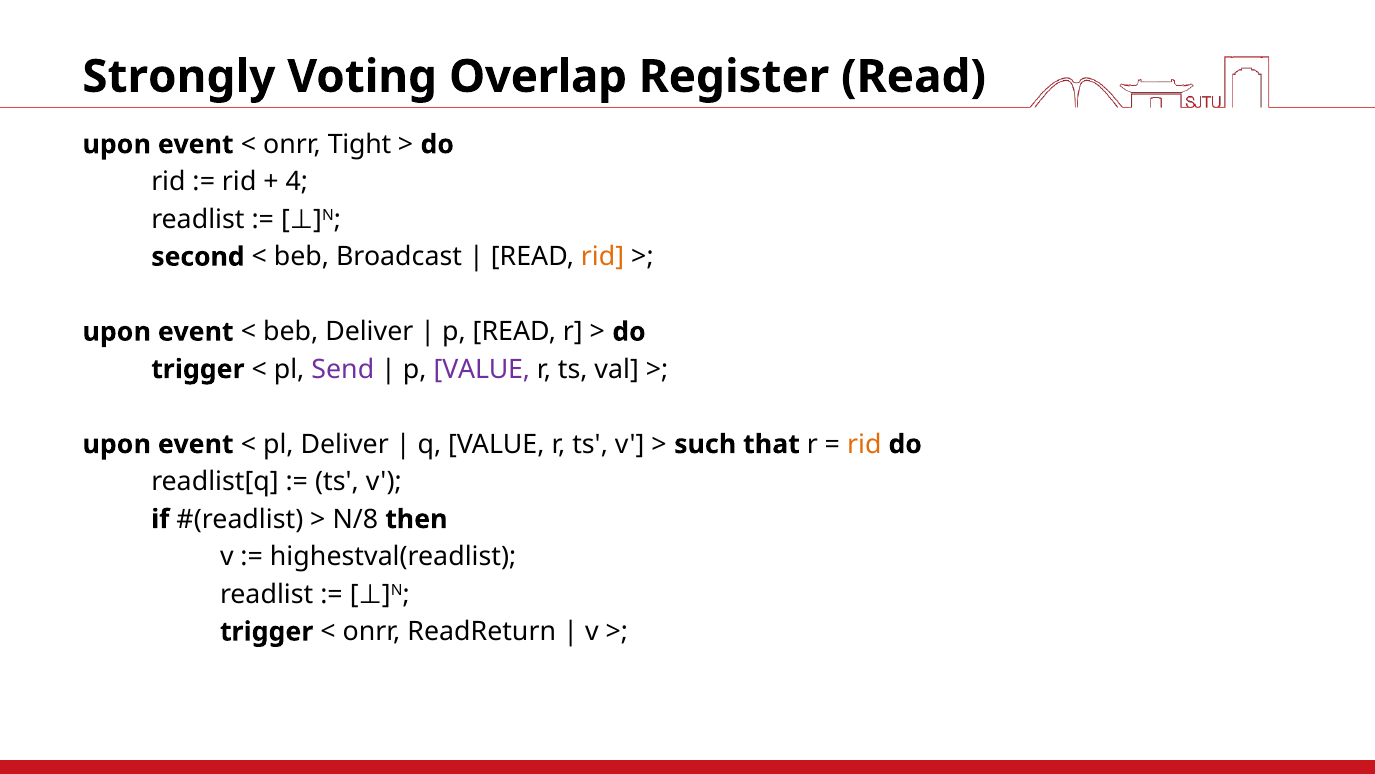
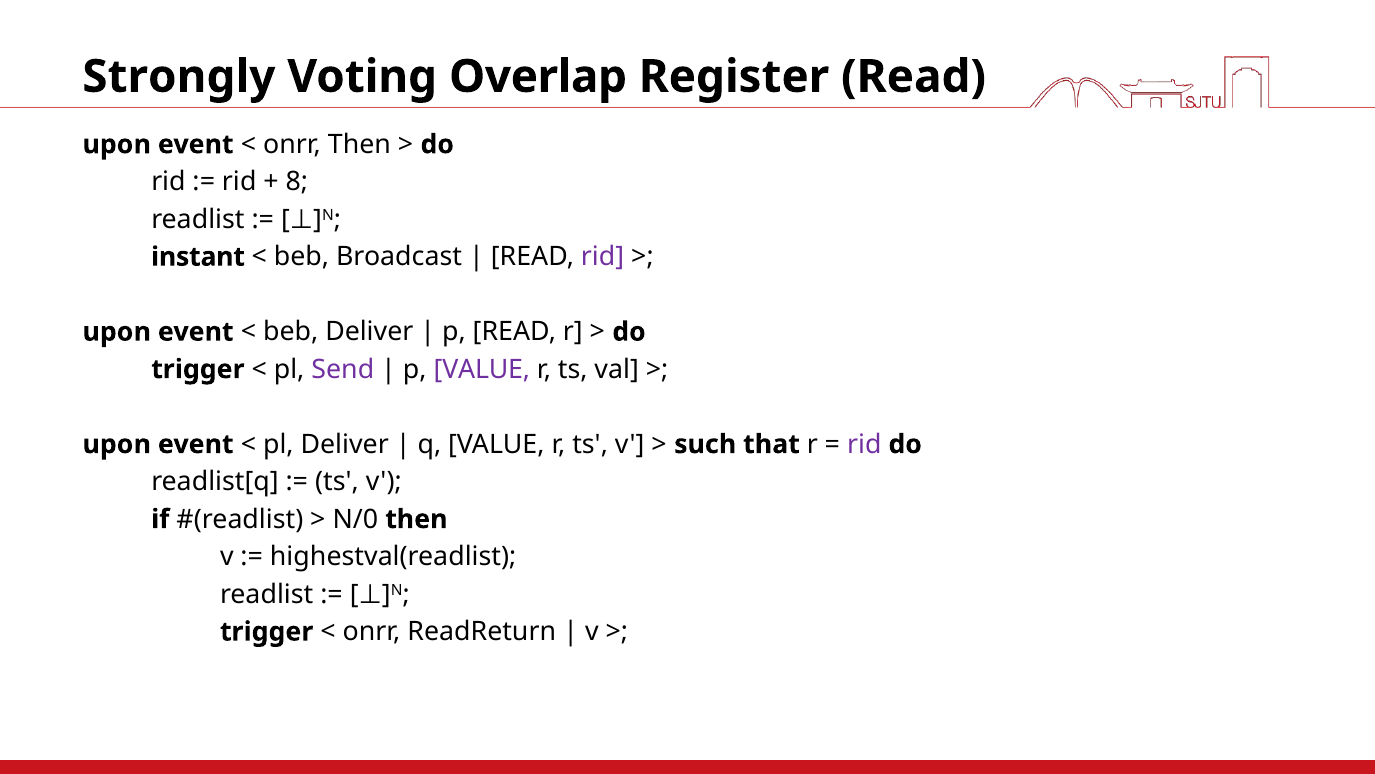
onrr Tight: Tight -> Then (359, 144)
4: 4 -> 8 (297, 182)
second: second -> instant (198, 257)
rid colour: orange -> purple (603, 257)
rid colour: orange -> purple (864, 444)
N/8: N/8 -> N/0 (355, 519)
